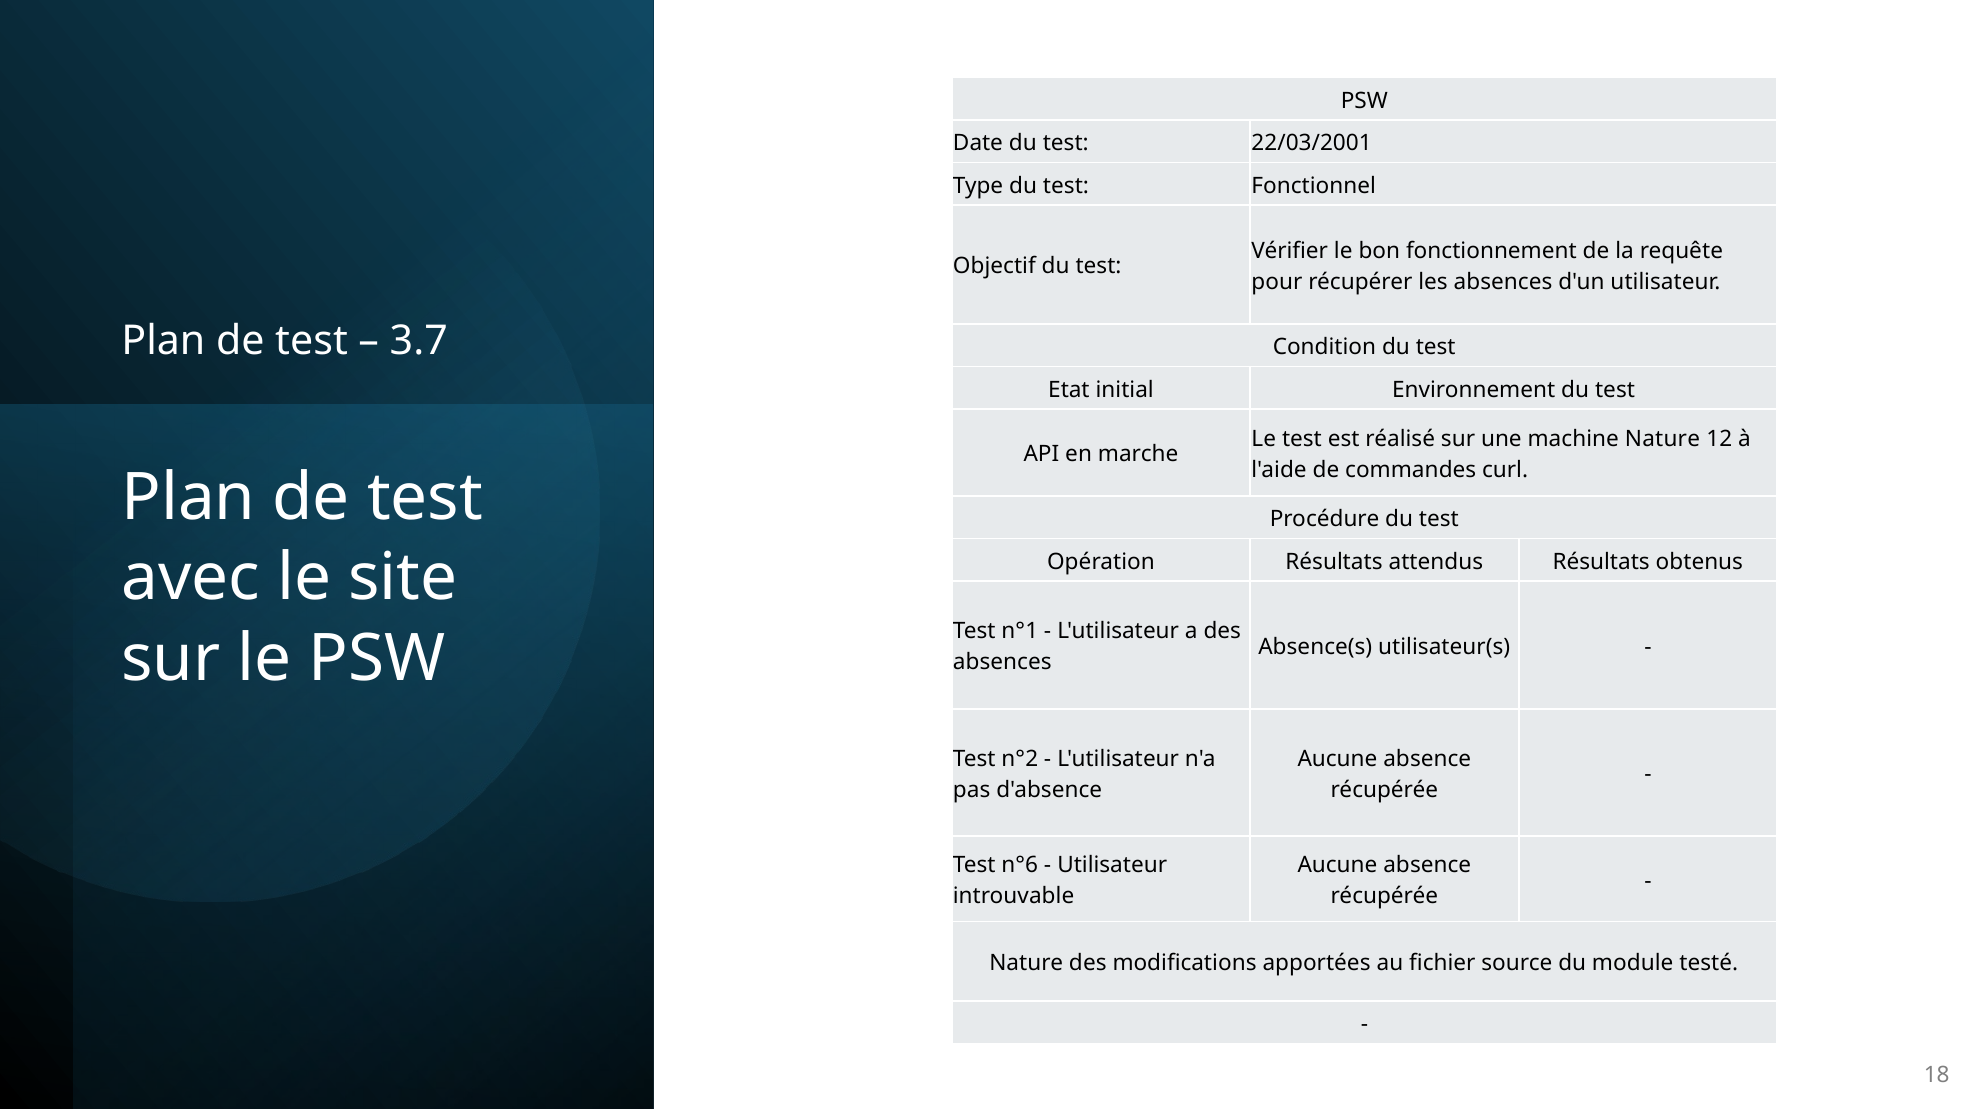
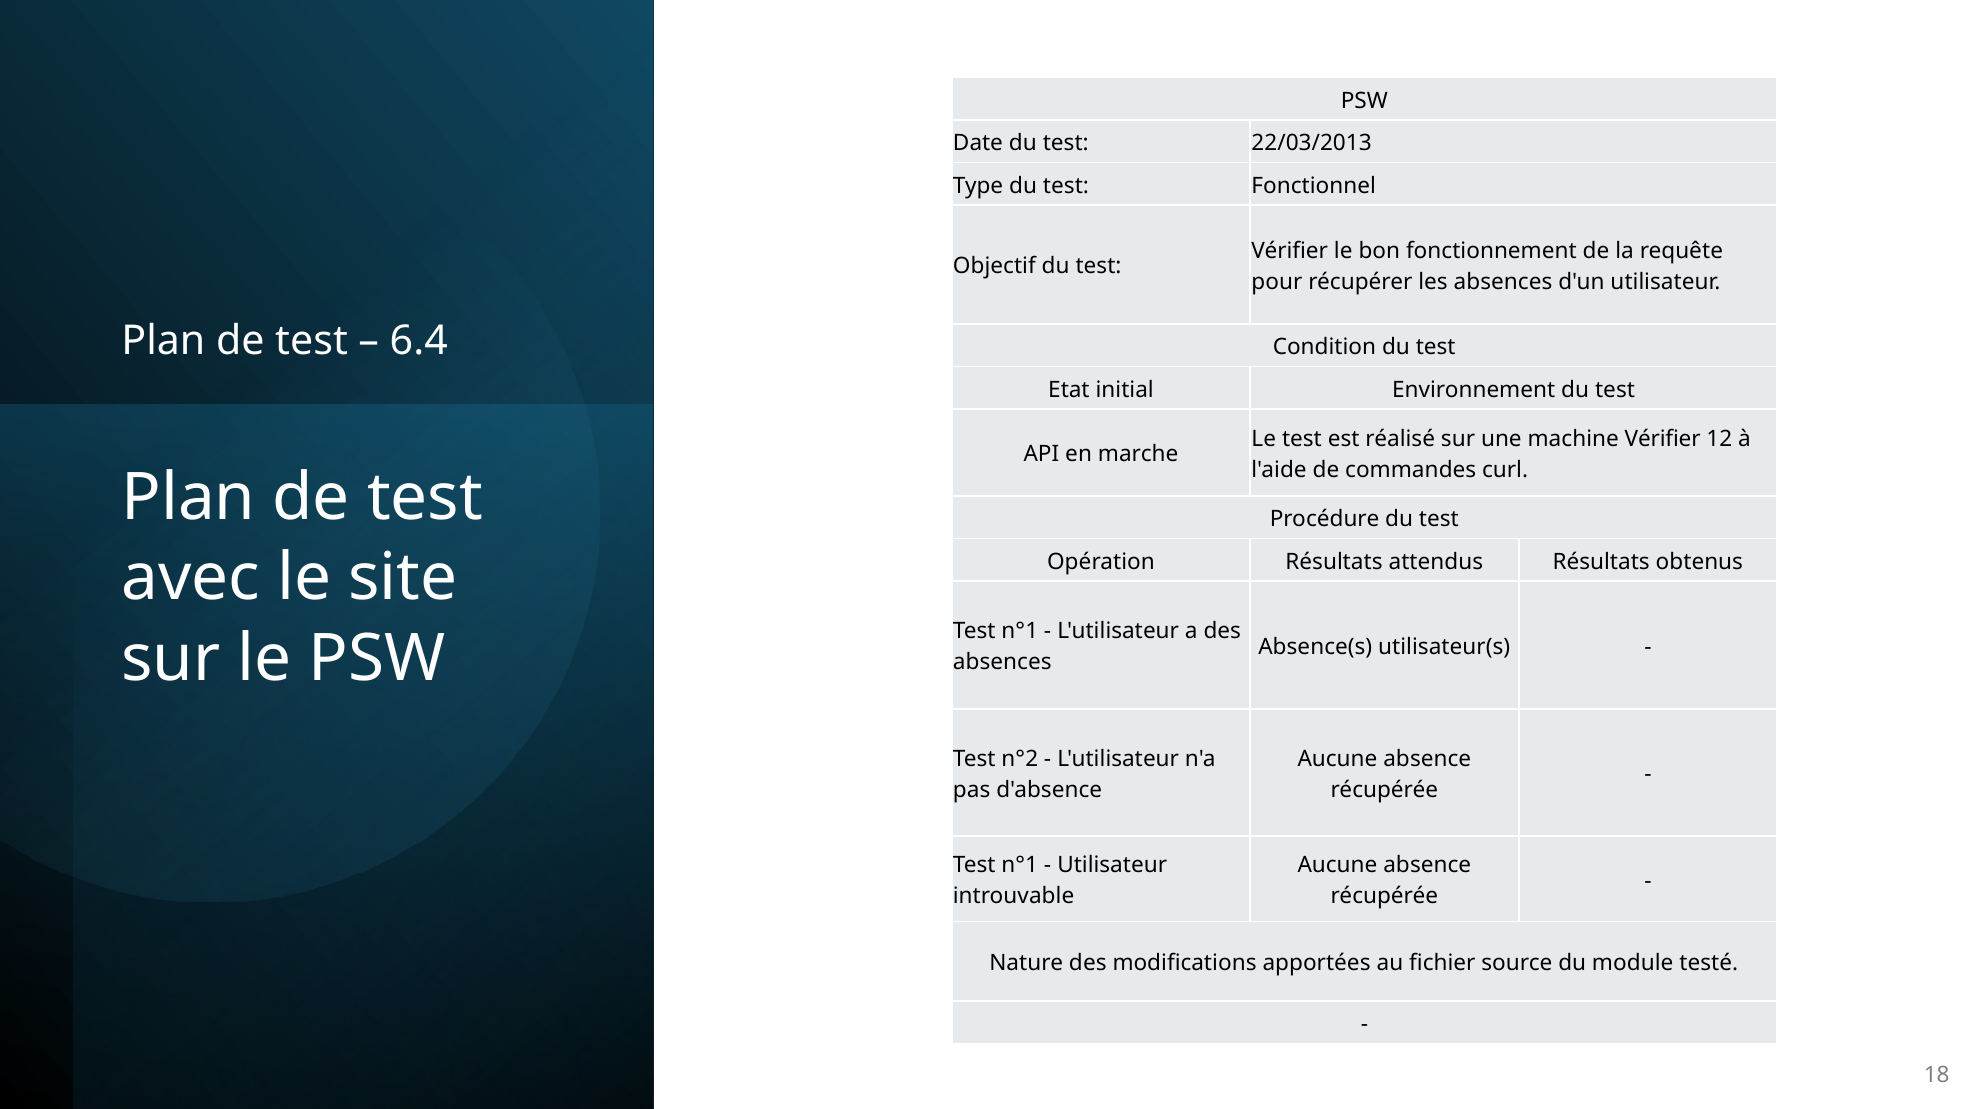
22/03/2001: 22/03/2001 -> 22/03/2013 (1312, 143)
3.7: 3.7 -> 6.4 (419, 341)
machine Nature: Nature -> Vérifier (1663, 439)
n°6: n°6 -> n°1 (1020, 865)
